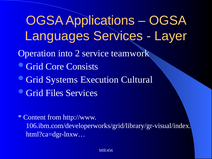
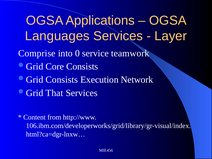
Operation: Operation -> Comprise (37, 53)
2: 2 -> 0 (77, 53)
Systems: Systems -> Consists (62, 80)
Cultural: Cultural -> Network (137, 80)
Files: Files -> That (54, 93)
